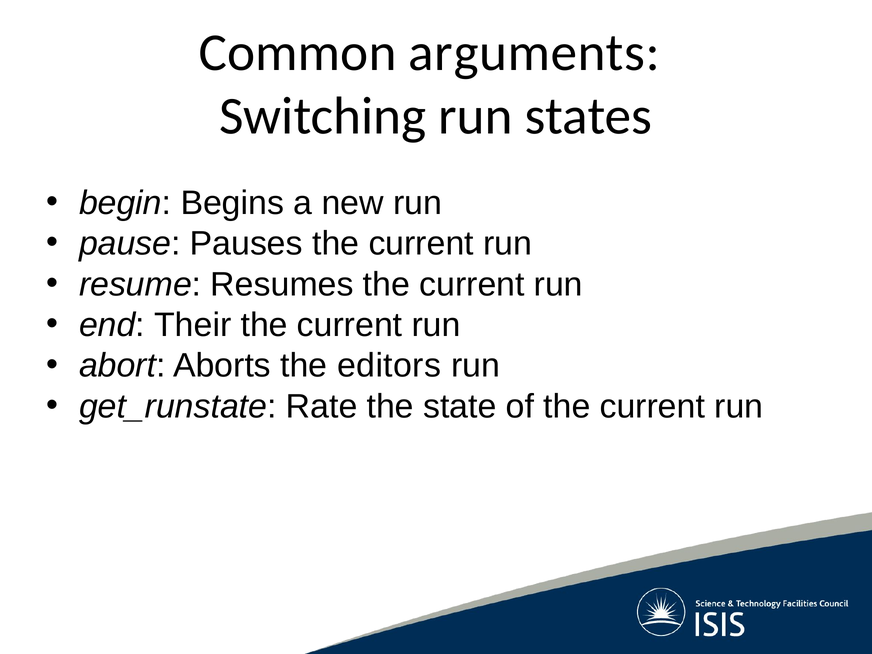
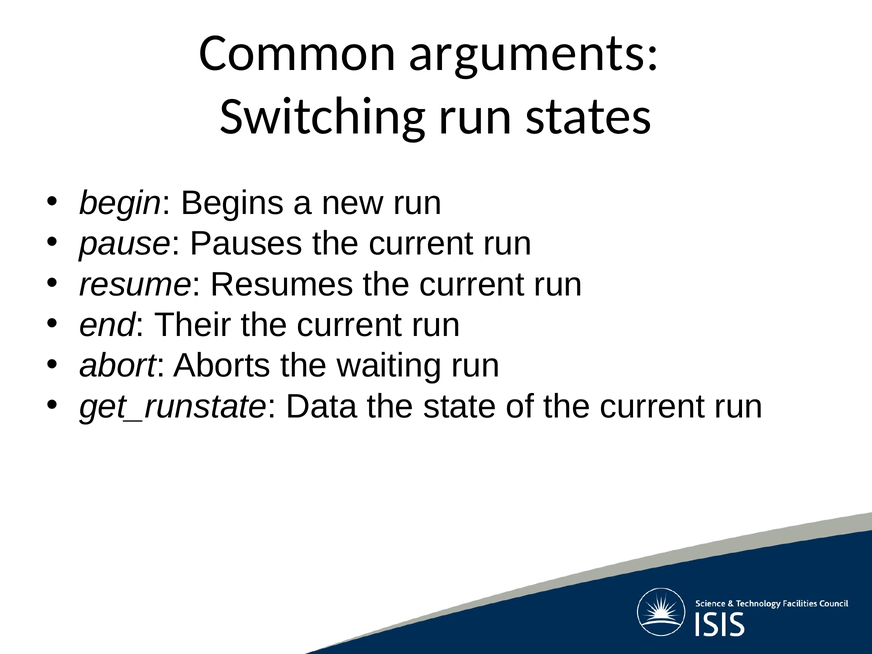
editors: editors -> waiting (389, 366)
Rate: Rate -> Data (322, 407)
